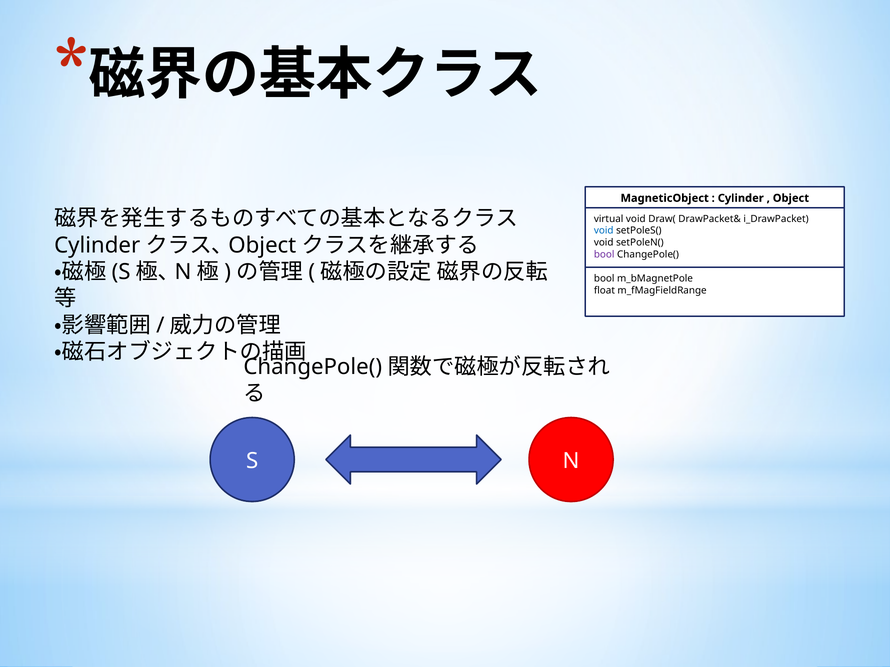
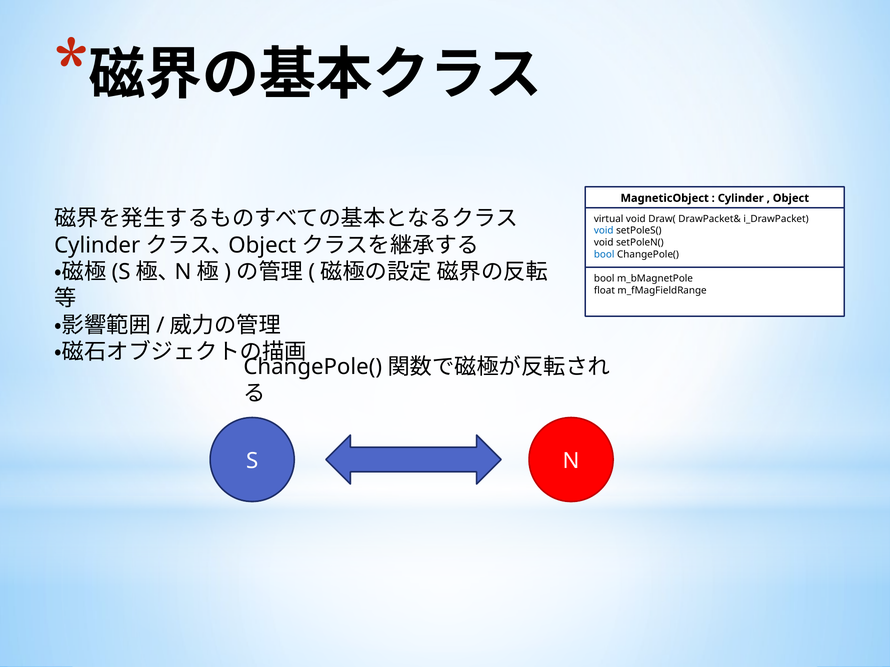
bool colour: purple -> blue (604, 255)
